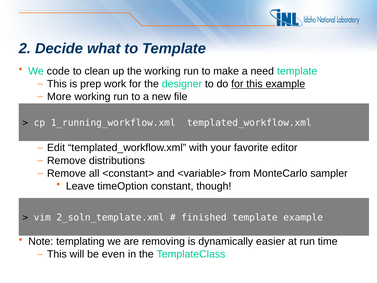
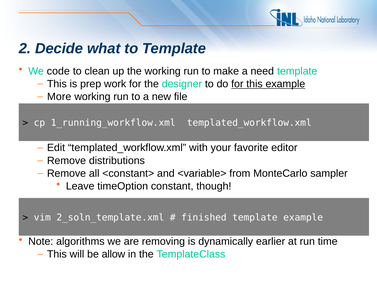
templating: templating -> algorithms (80, 241)
easier: easier -> earlier (271, 241)
even: even -> allow (113, 254)
